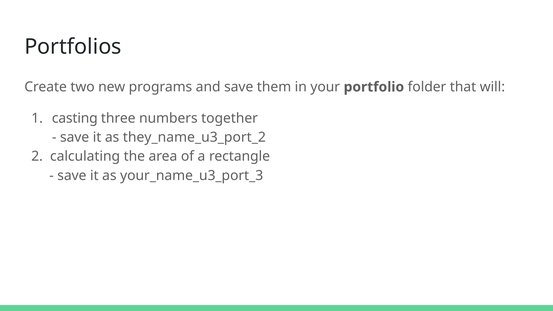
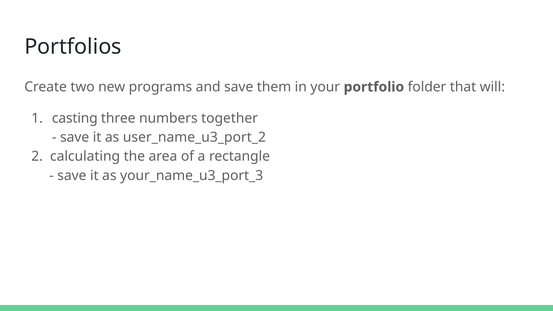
they_name_u3_port_2: they_name_u3_port_2 -> user_name_u3_port_2 (194, 137)
